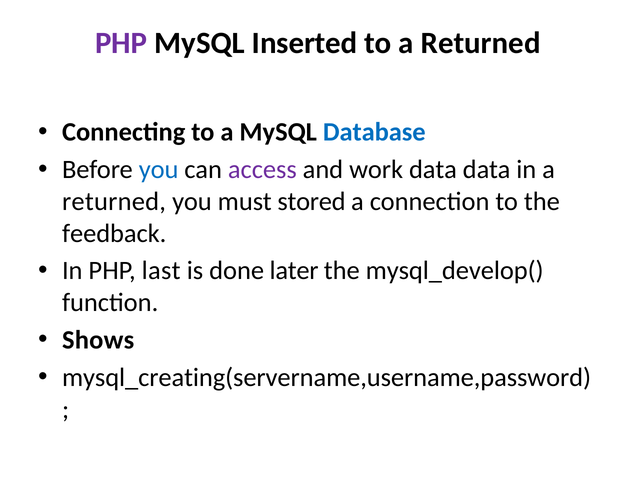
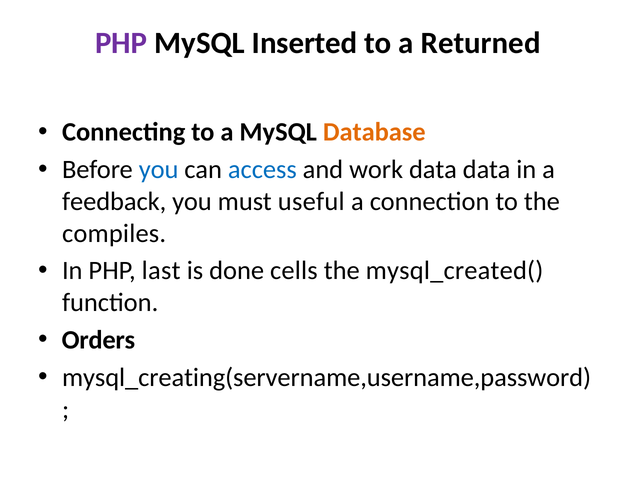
Database colour: blue -> orange (374, 132)
access colour: purple -> blue (262, 170)
returned: returned -> feedback (114, 201)
stored: stored -> useful (311, 201)
feedback: feedback -> compiles (114, 233)
later: later -> cells (294, 271)
mysql_develop(: mysql_develop( -> mysql_created( (455, 271)
Shows: Shows -> Orders (98, 340)
